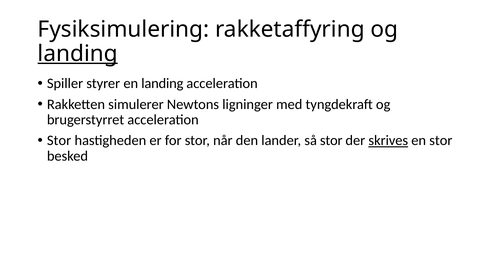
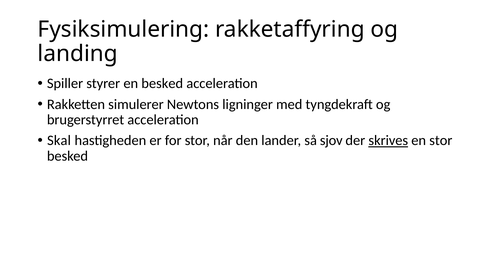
landing underline: present -> none (78, 54)
en landing: landing -> besked (162, 84)
Stor: Stor -> Skal (59, 141)
så stor: stor -> sjov (331, 141)
